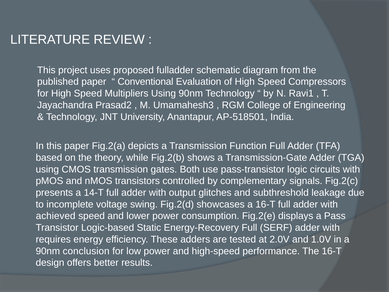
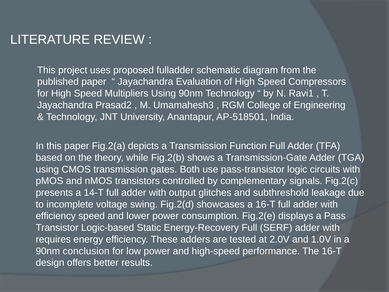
Conventional: Conventional -> Jayachandra (145, 82)
achieved: achieved -> efficiency (56, 216)
